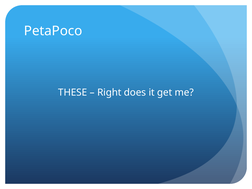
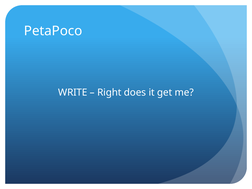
THESE: THESE -> WRITE (73, 92)
